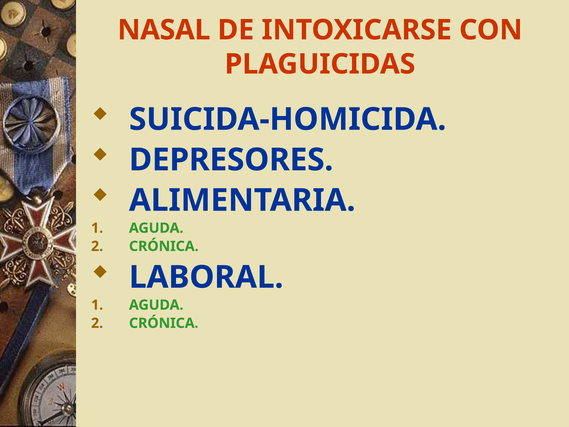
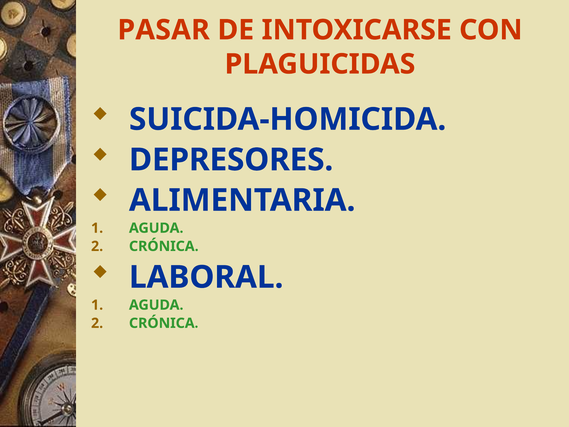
NASAL: NASAL -> PASAR (164, 30)
